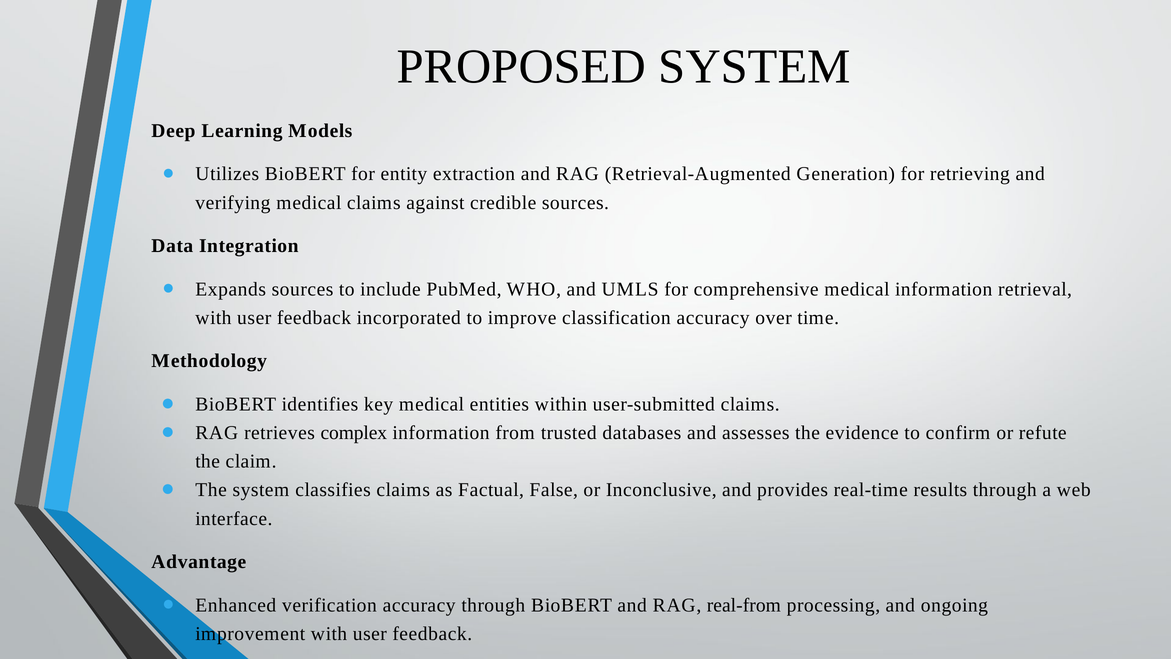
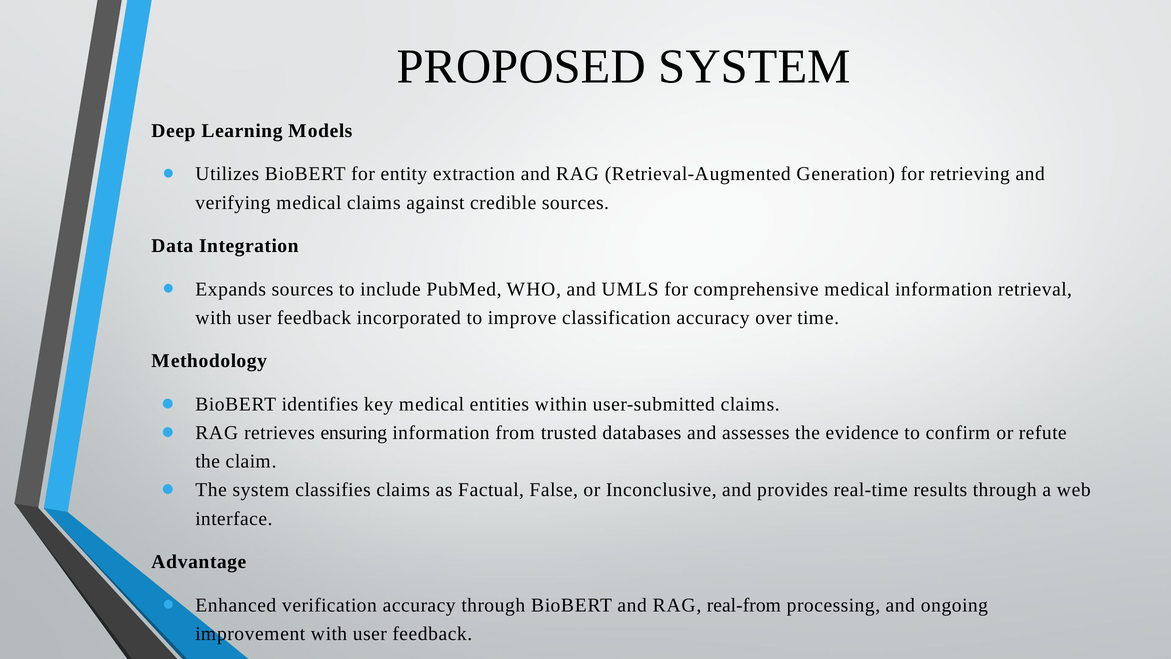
complex: complex -> ensuring (354, 433)
